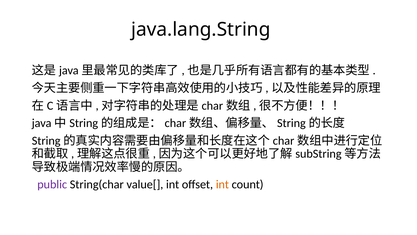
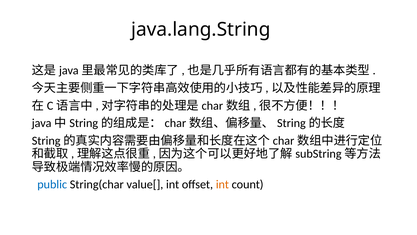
public colour: purple -> blue (52, 184)
